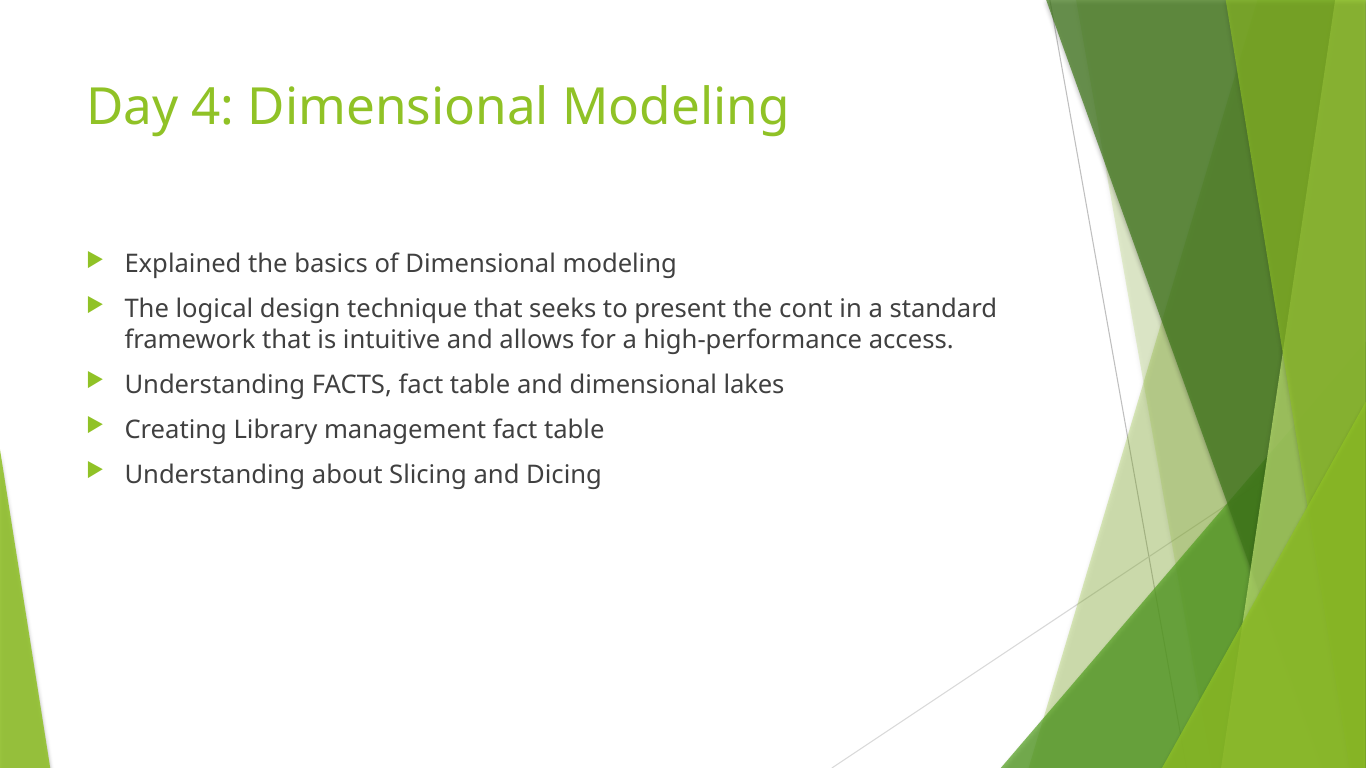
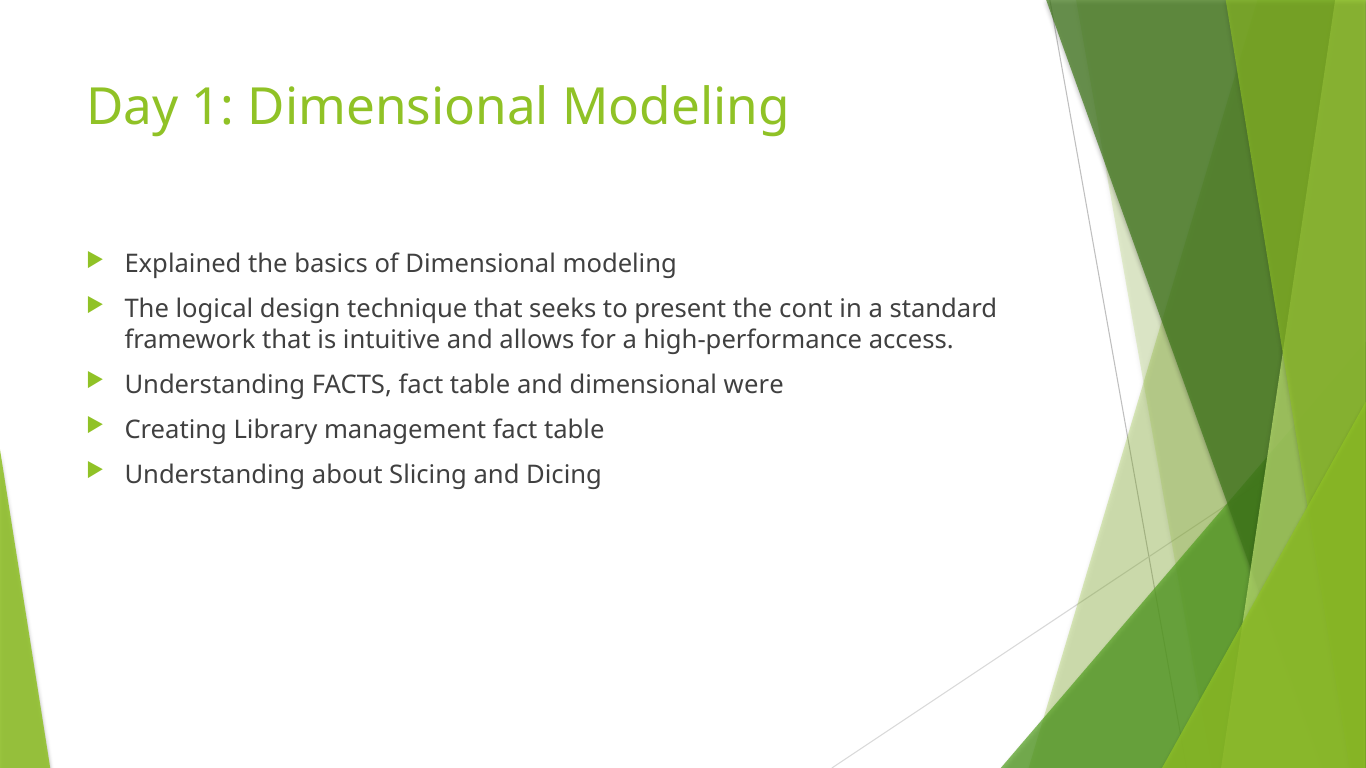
4: 4 -> 1 (213, 108)
lakes: lakes -> were (754, 385)
